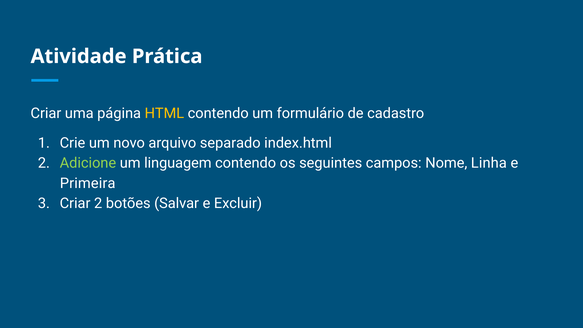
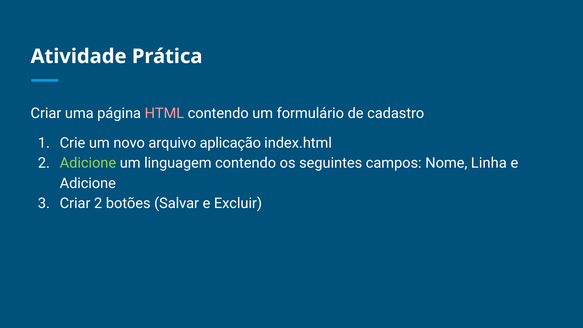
HTML colour: yellow -> pink (164, 113)
separado: separado -> aplicação (230, 143)
Primeira: Primeira -> Adicione (88, 183)
